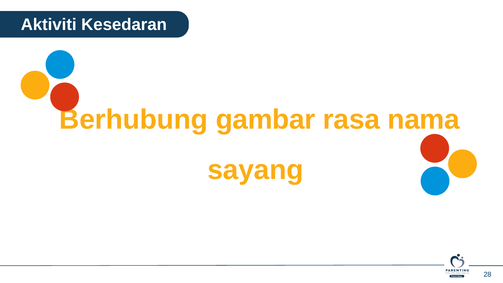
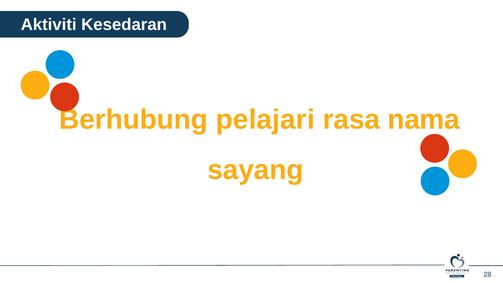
gambar: gambar -> pelajari (265, 119)
